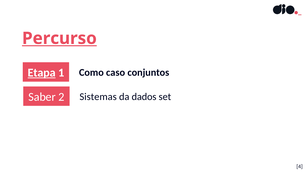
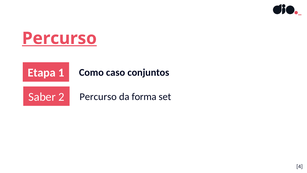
Etapa underline: present -> none (42, 73)
2 Sistemas: Sistemas -> Percurso (98, 97)
dados: dados -> forma (144, 97)
